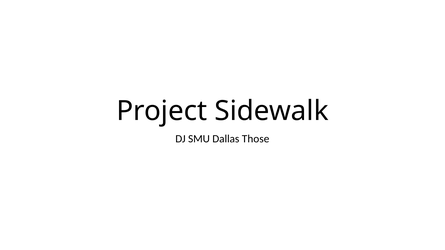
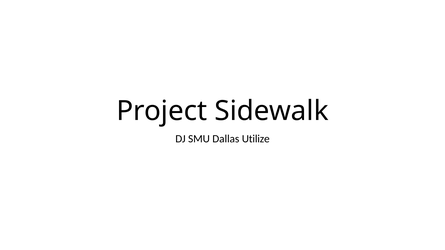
Those: Those -> Utilize (256, 139)
